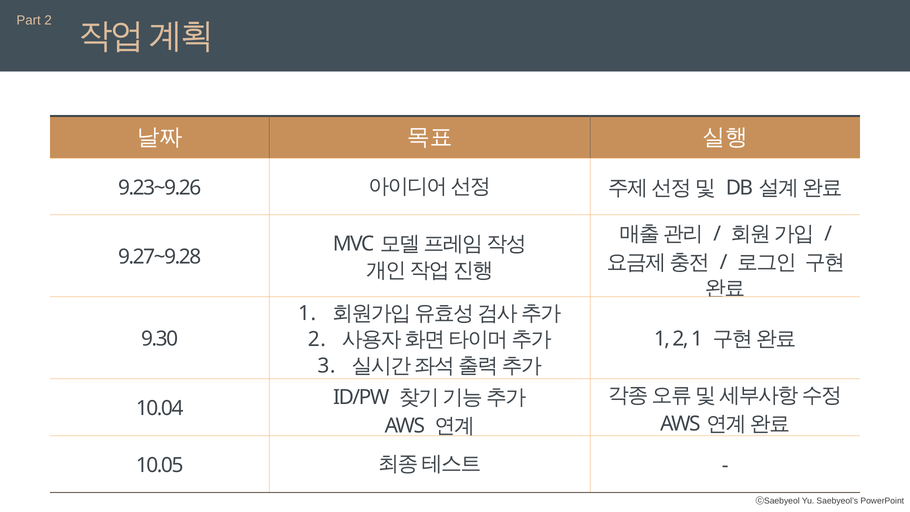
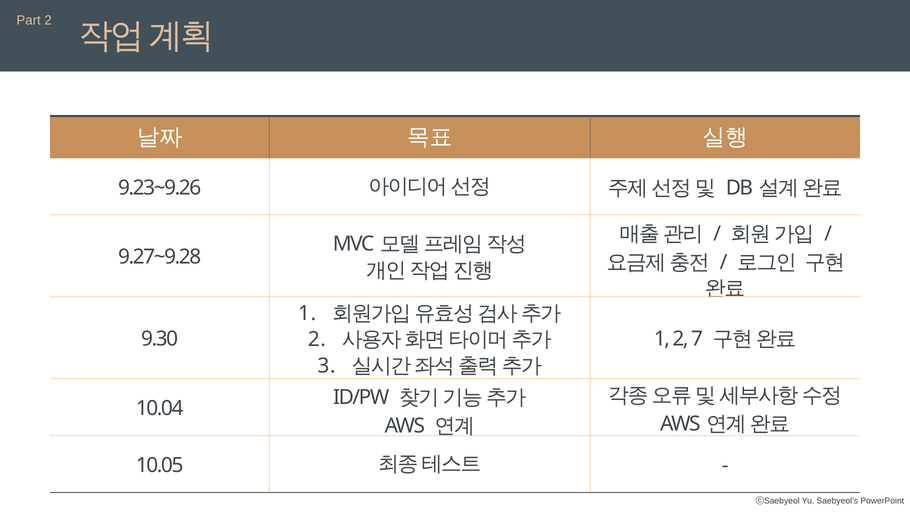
2 1: 1 -> 7 (697, 339)
